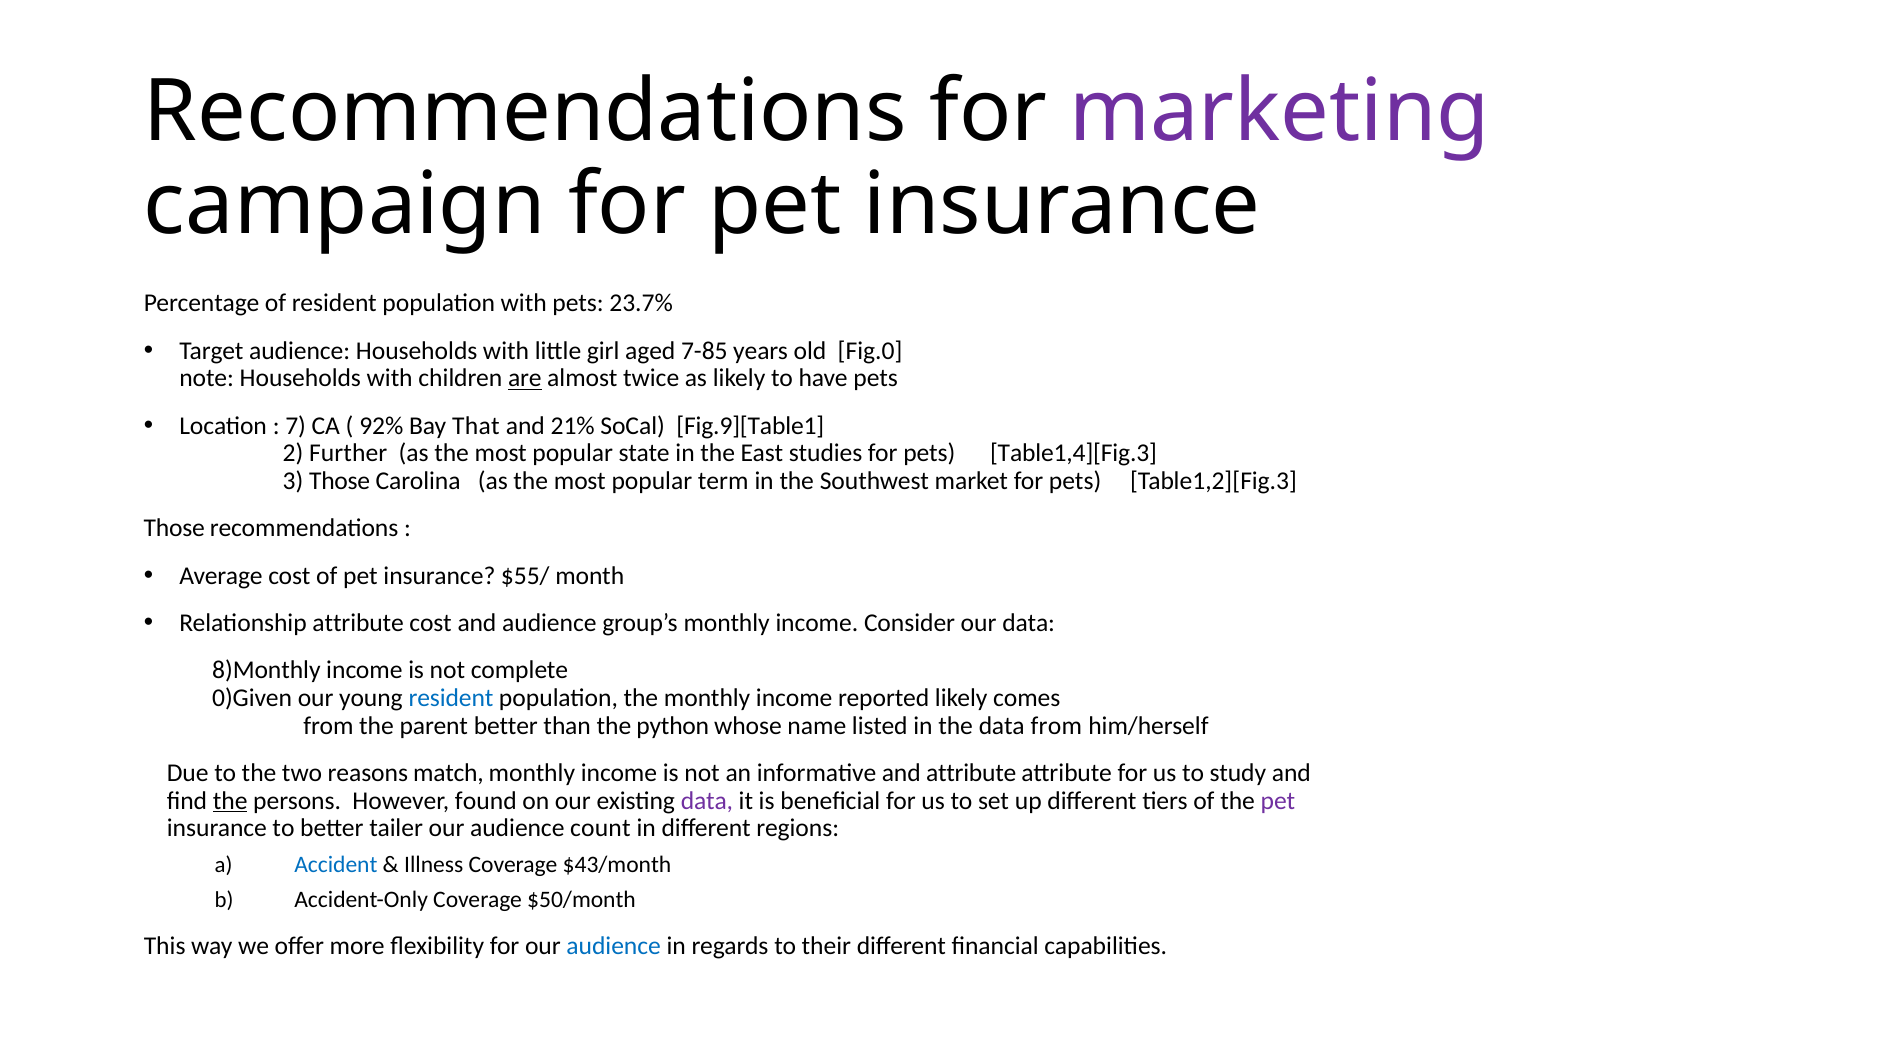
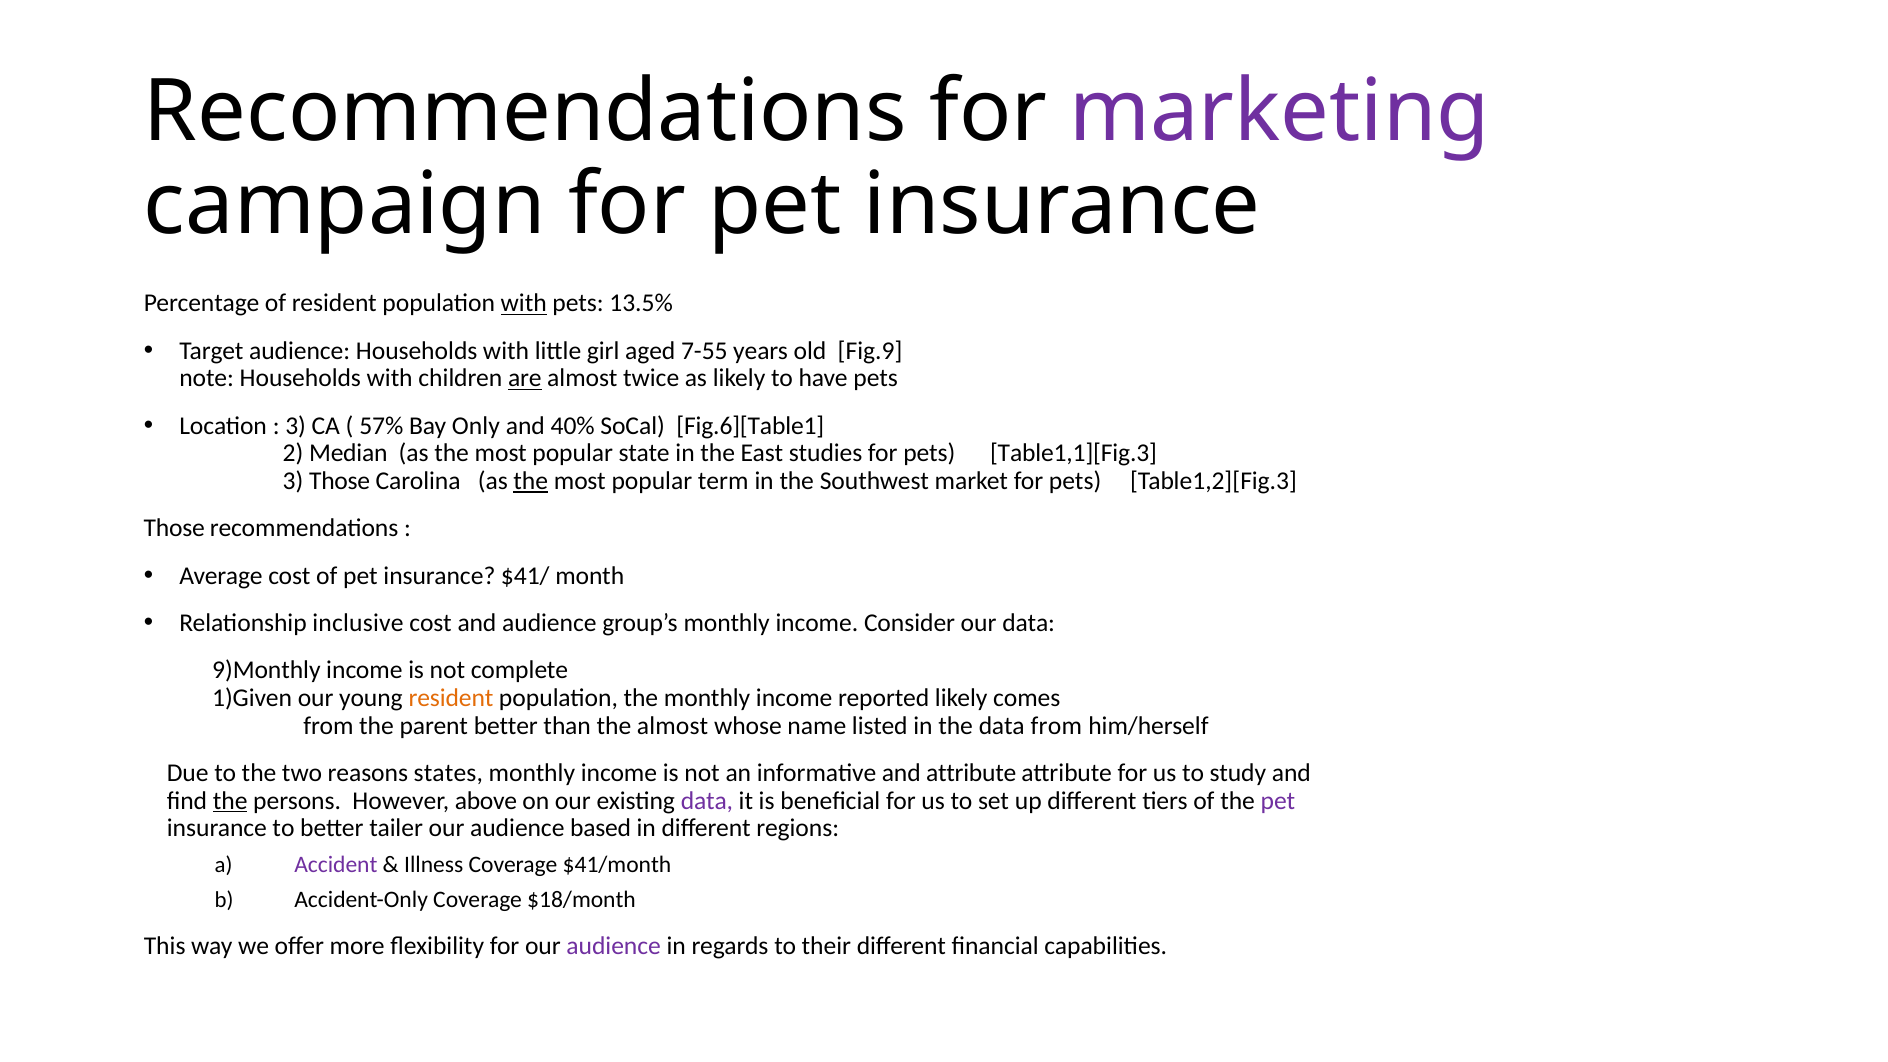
with underline: none -> present (524, 303)
23.7%: 23.7% -> 13.5% (641, 303)
7-85: 7-85 -> 7-55 (704, 351)
Fig.0: Fig.0 -> Fig.9 (870, 351)
7: 7 -> 3 (296, 426)
92%: 92% -> 57% (381, 426)
That: That -> Only (476, 426)
21%: 21% -> 40% (573, 426)
Fig.9][Table1: Fig.9][Table1 -> Fig.6][Table1 (750, 426)
Further: Further -> Median (348, 453)
Table1,4][Fig.3: Table1,4][Fig.3 -> Table1,1][Fig.3 (1073, 453)
the underline: none -> present (531, 481)
$55/: $55/ -> $41/ (525, 576)
Relationship attribute: attribute -> inclusive (358, 623)
8)Monthly: 8)Monthly -> 9)Monthly (266, 670)
0)Given: 0)Given -> 1)Given (252, 698)
resident colour: blue -> orange (451, 698)
the python: python -> almost (673, 726)
match: match -> states (448, 773)
found: found -> above (486, 801)
count: count -> based (601, 828)
Accident colour: blue -> purple (336, 865)
$43/month: $43/month -> $41/month (617, 865)
$50/month: $50/month -> $18/month (582, 900)
audience colour: blue -> purple (614, 946)
